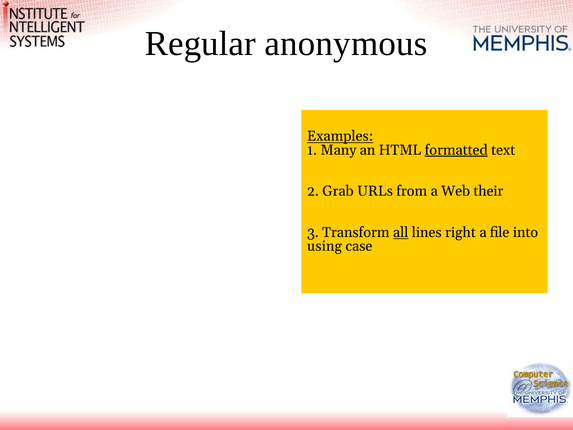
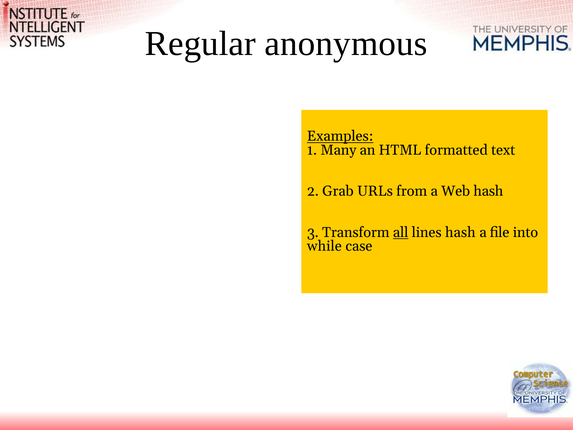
formatted underline: present -> none (456, 150)
Web their: their -> hash (488, 191)
lines right: right -> hash (460, 232)
using: using -> while (324, 246)
